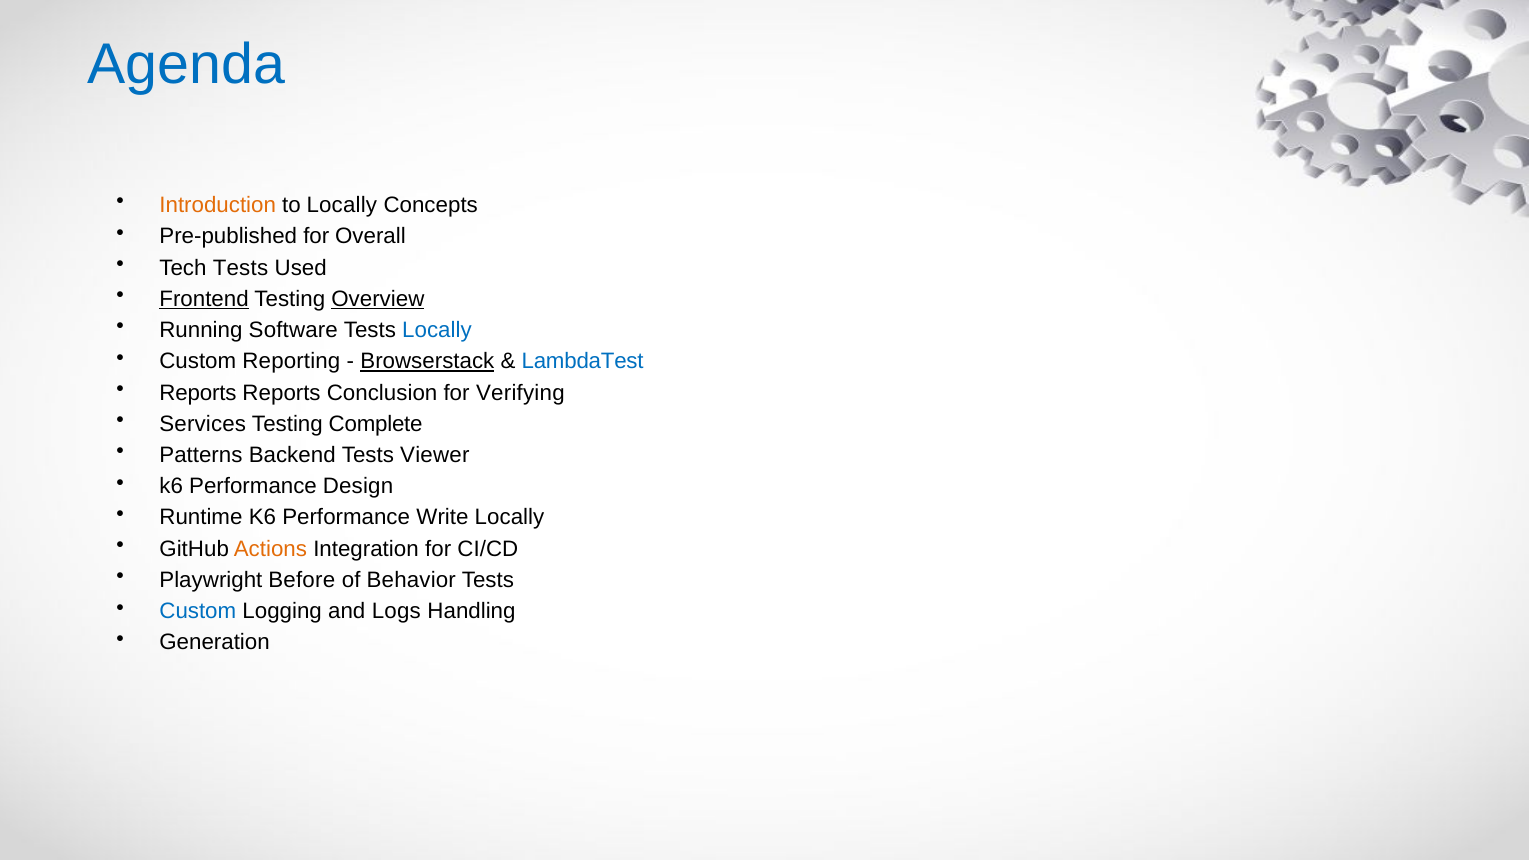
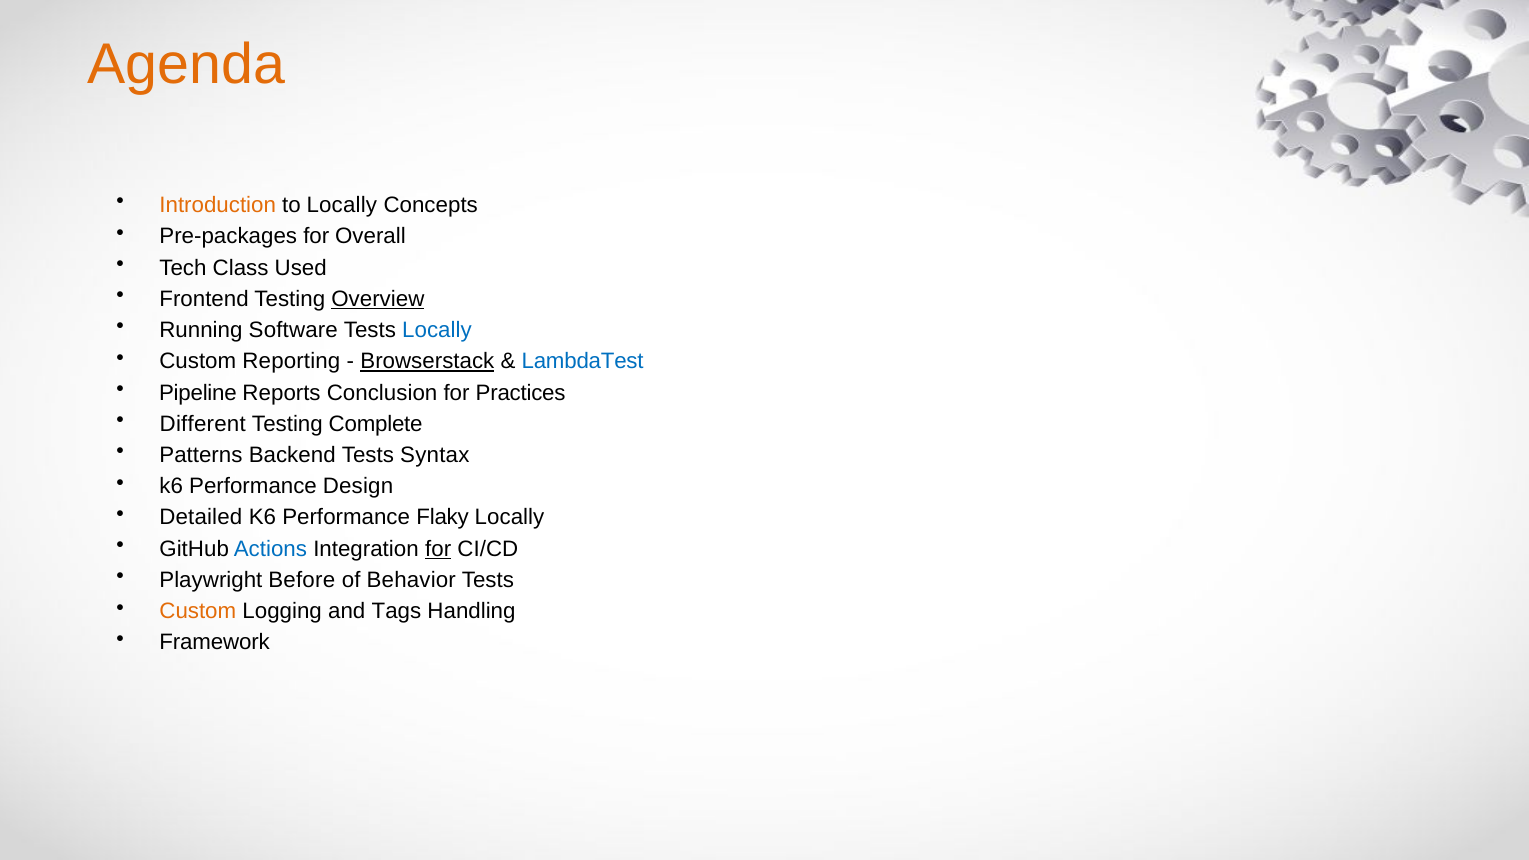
Agenda colour: blue -> orange (186, 64)
Pre-published: Pre-published -> Pre-packages (228, 236)
Tech Tests: Tests -> Class (241, 268)
Frontend underline: present -> none (204, 299)
Reports: Reports -> Pipeline (198, 393)
Verifying: Verifying -> Practices (521, 393)
Services: Services -> Different (203, 424)
Viewer: Viewer -> Syntax (435, 455)
Runtime: Runtime -> Detailed (201, 518)
Write: Write -> Flaky (443, 518)
Actions colour: orange -> blue (270, 549)
for underline: none -> present (438, 549)
Custom colour: blue -> orange (198, 611)
Logs: Logs -> Tags (396, 611)
Generation: Generation -> Framework (215, 643)
